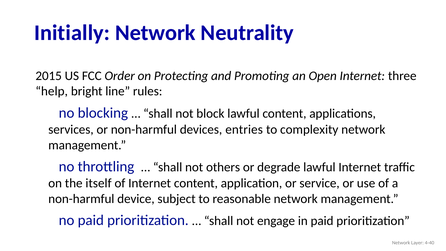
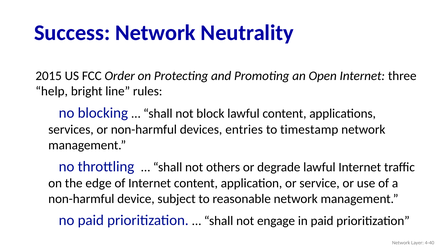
Initially: Initially -> Success (72, 33)
complexity: complexity -> timestamp (309, 129)
itself: itself -> edge (99, 183)
